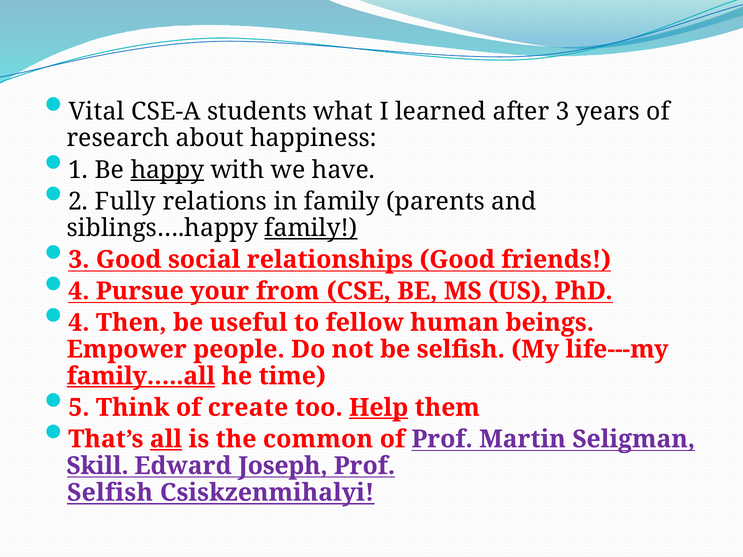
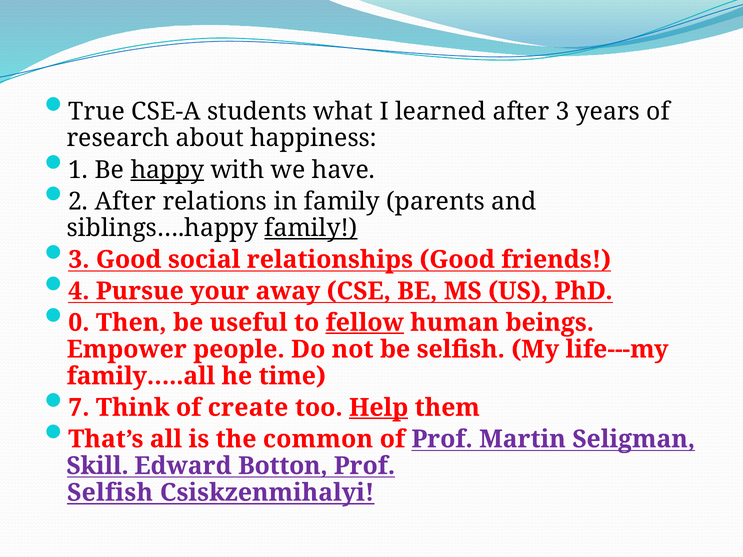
Vital: Vital -> True (97, 112)
2 Fully: Fully -> After (125, 201)
from: from -> away (288, 291)
4: 4 -> 0 (79, 323)
fellow underline: none -> present (365, 323)
family…..all underline: present -> none (141, 376)
5: 5 -> 7 (79, 408)
all underline: present -> none (166, 439)
Joseph: Joseph -> Botton (283, 466)
